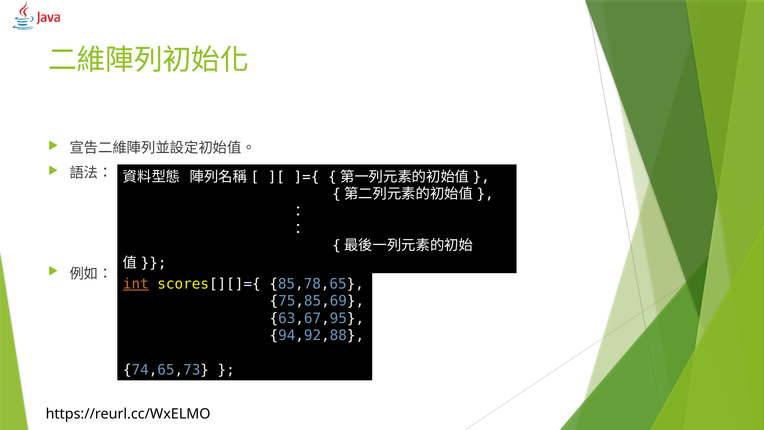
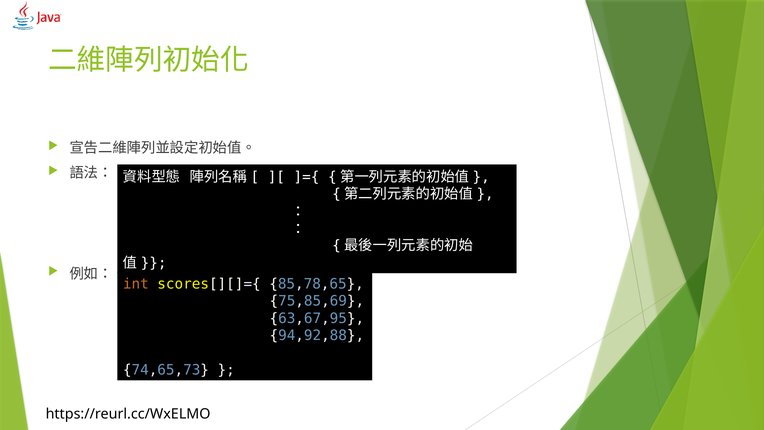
int underline: present -> none (136, 284)
